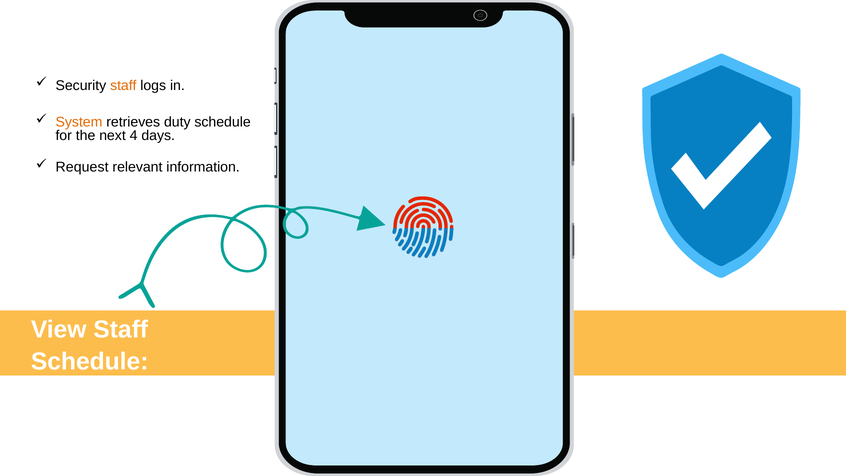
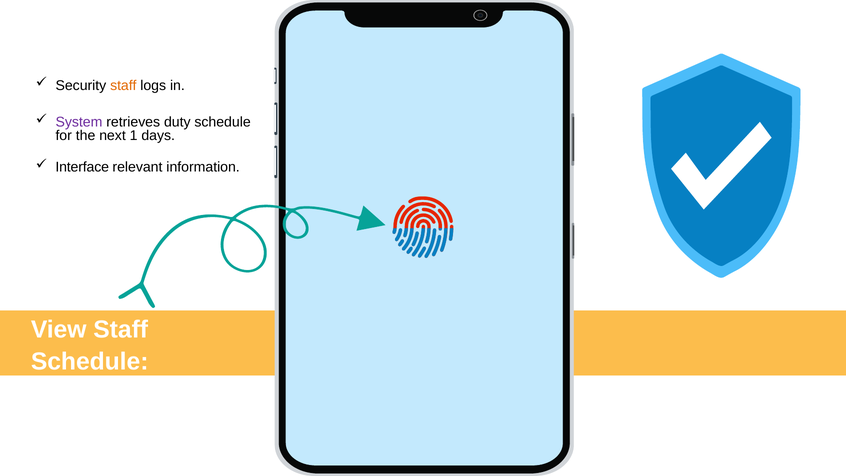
System colour: orange -> purple (79, 122)
4: 4 -> 1 (134, 136)
Request: Request -> Interface (82, 167)
